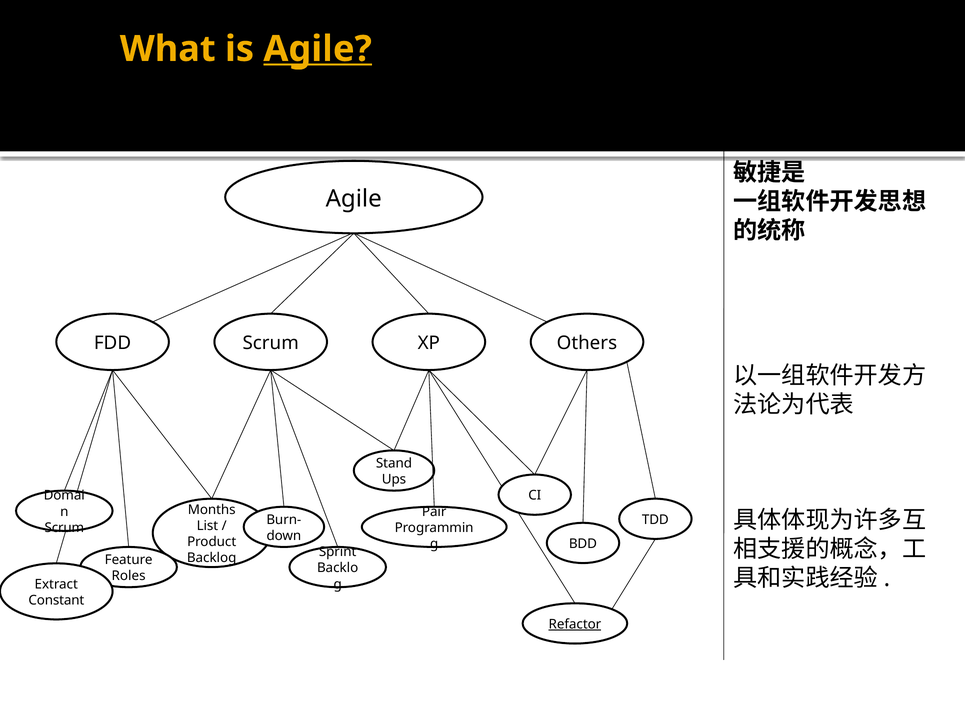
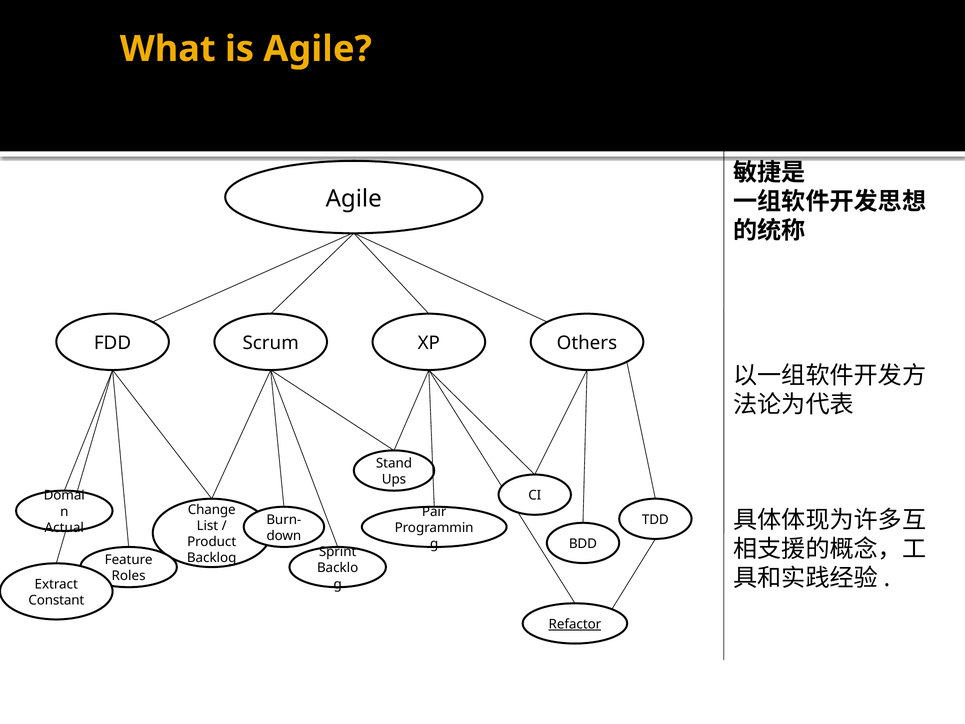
Agile underline: present -> none (318, 49)
Months: Months -> Change (212, 509)
Scrum: Scrum -> Actual (64, 528)
